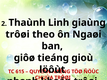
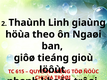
trôøi: trôøi -> höùa (18, 34)
